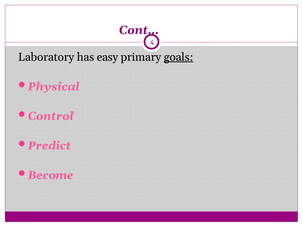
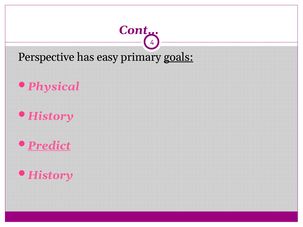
Laboratory: Laboratory -> Perspective (46, 57)
Control: Control -> History (51, 116)
Predict underline: none -> present (49, 146)
Become: Become -> History (50, 175)
